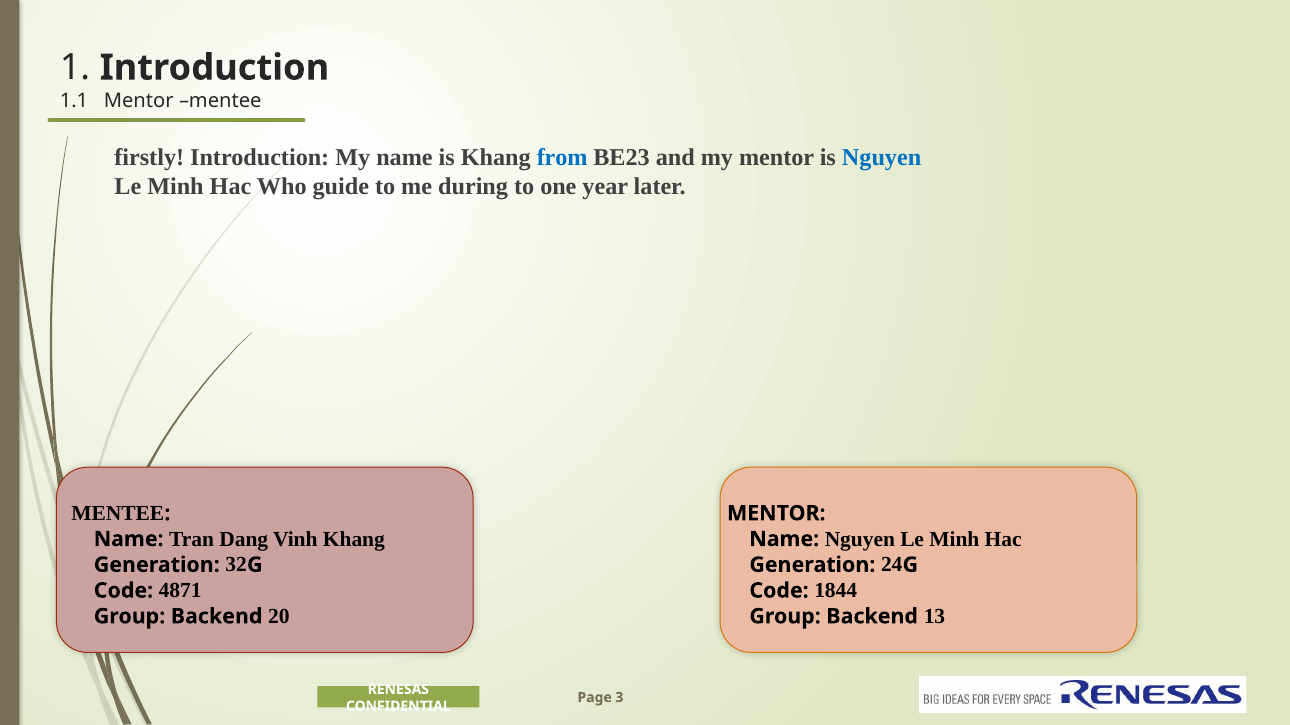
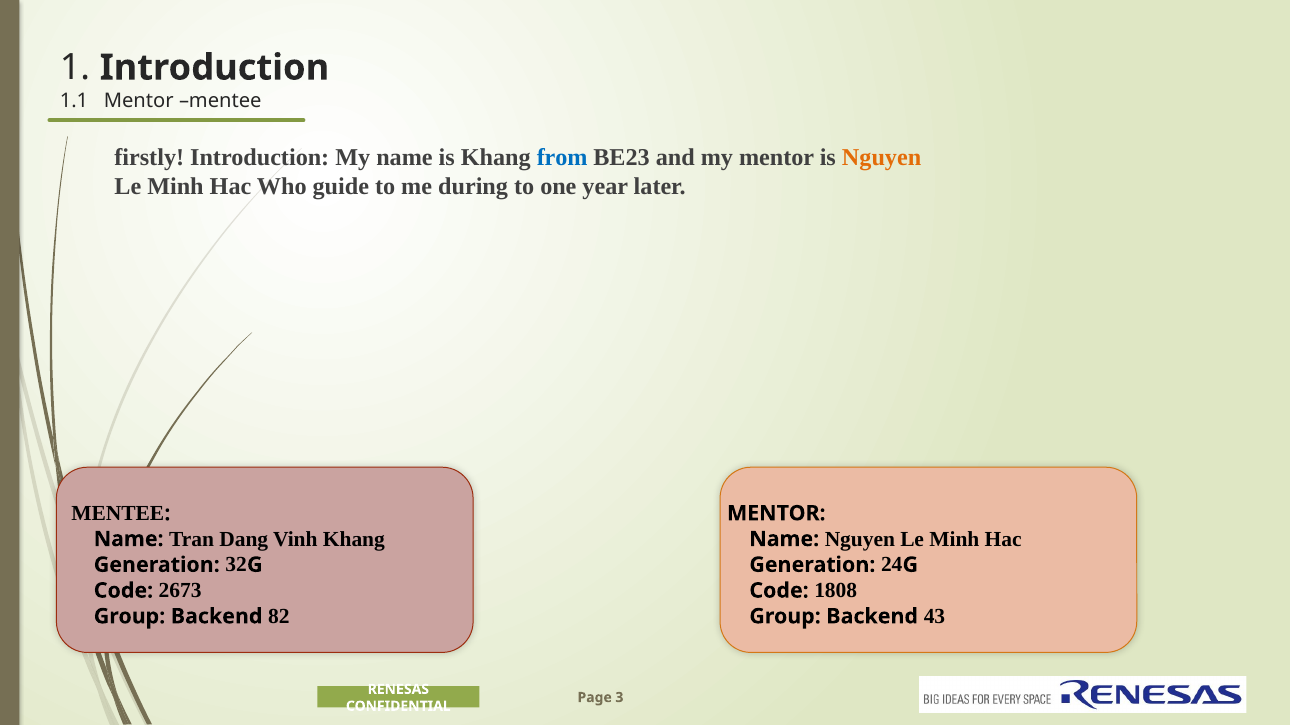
Nguyen colour: blue -> orange (882, 158)
4871: 4871 -> 2673 (180, 591)
1844: 1844 -> 1808 (836, 591)
20: 20 -> 82 (279, 617)
13: 13 -> 43 (934, 617)
